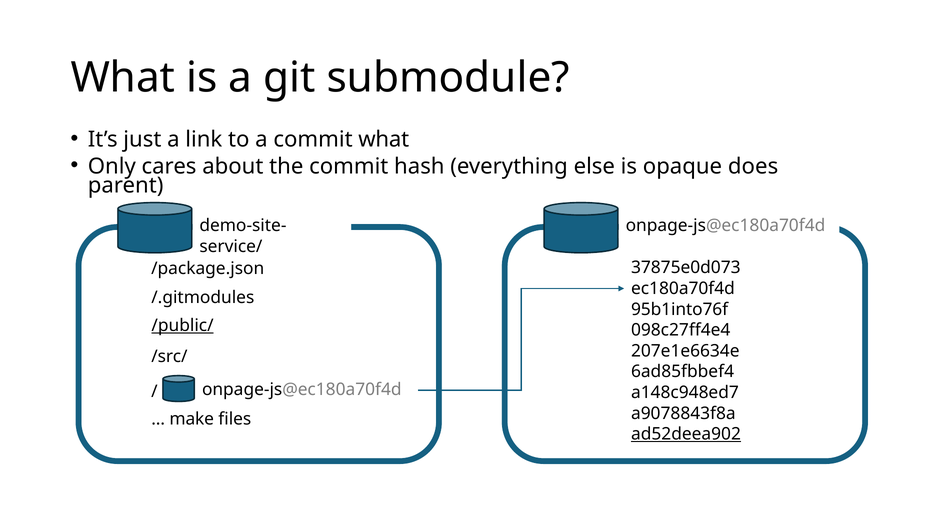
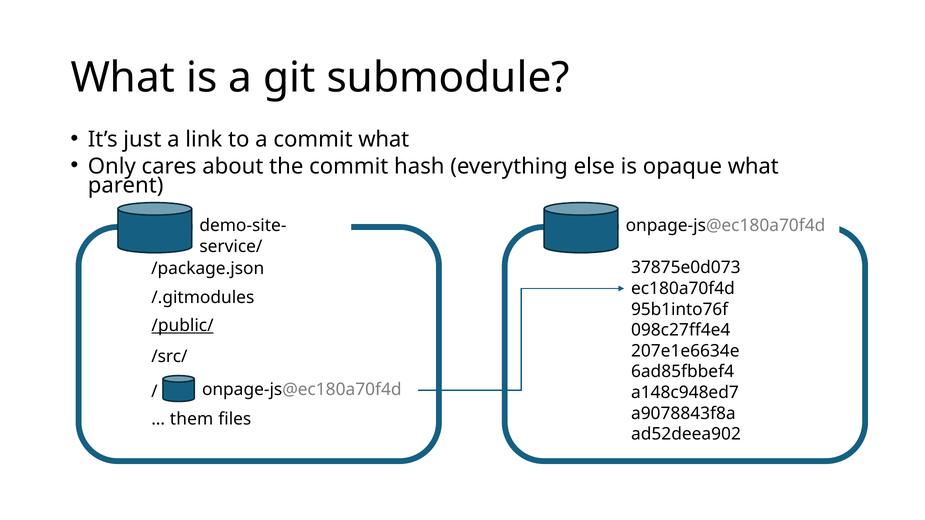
opaque does: does -> what (753, 167)
make: make -> them (192, 419)
ad52deea902 underline: present -> none (686, 434)
